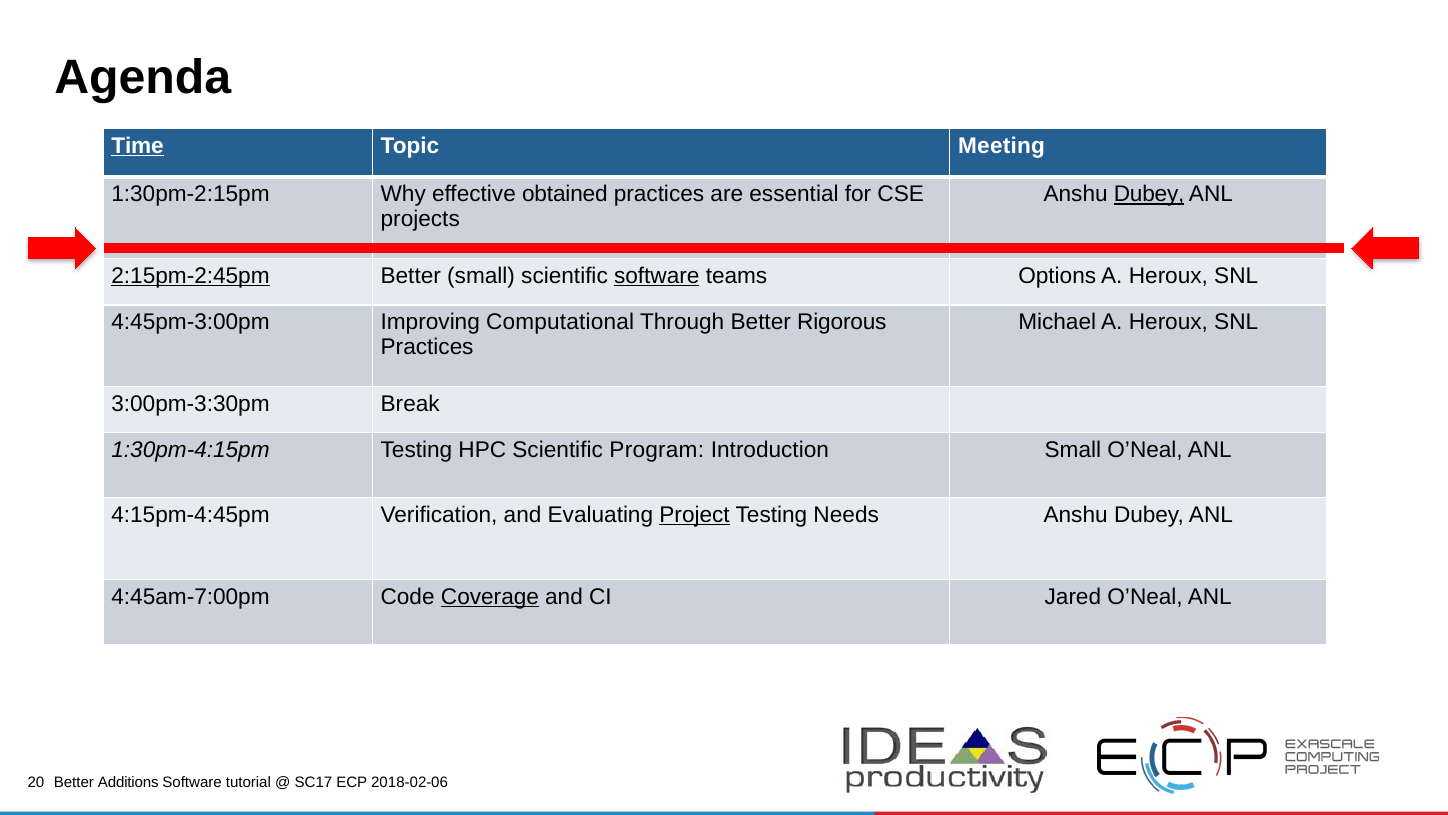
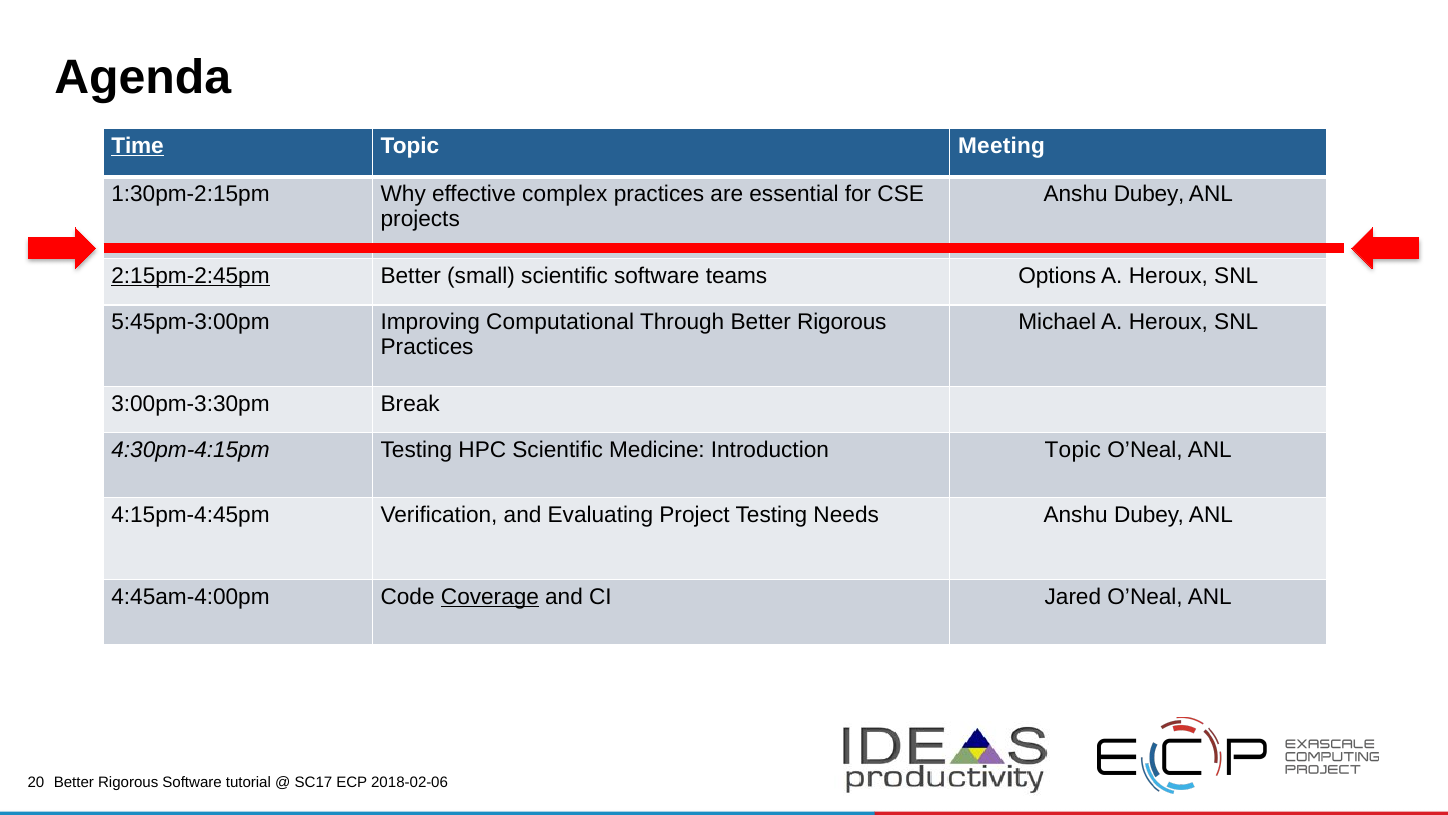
obtained: obtained -> complex (565, 194)
Dubey underline: present -> none (1149, 194)
software underline: present -> none (657, 276)
4:45pm-3:00pm: 4:45pm-3:00pm -> 5:45pm-3:00pm (191, 322)
1:30pm-4:15pm: 1:30pm-4:15pm -> 4:30pm-4:15pm (191, 450)
Program: Program -> Medicine (657, 450)
Introduction Small: Small -> Topic (1073, 450)
Project underline: present -> none (695, 515)
4:45am-7:00pm: 4:45am-7:00pm -> 4:45am-4:00pm (191, 596)
Additions: Additions -> Rigorous (128, 782)
